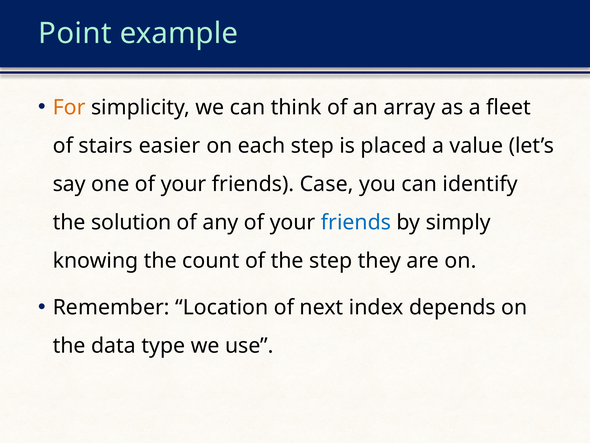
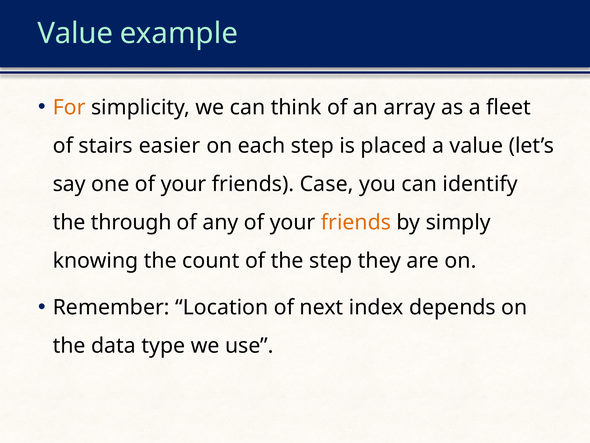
Point: Point -> Value (75, 33)
solution: solution -> through (131, 222)
friends colour: blue -> orange (356, 222)
